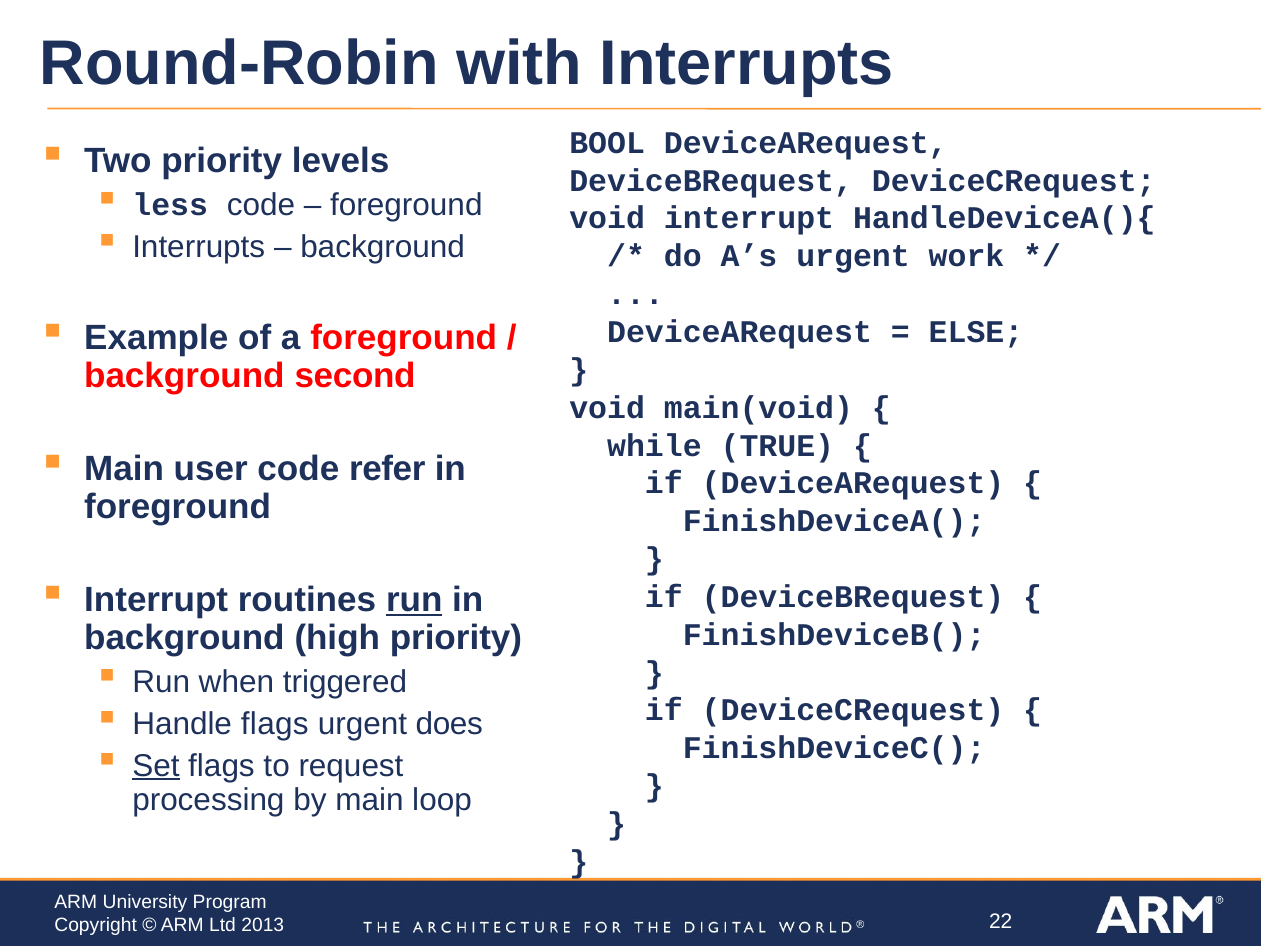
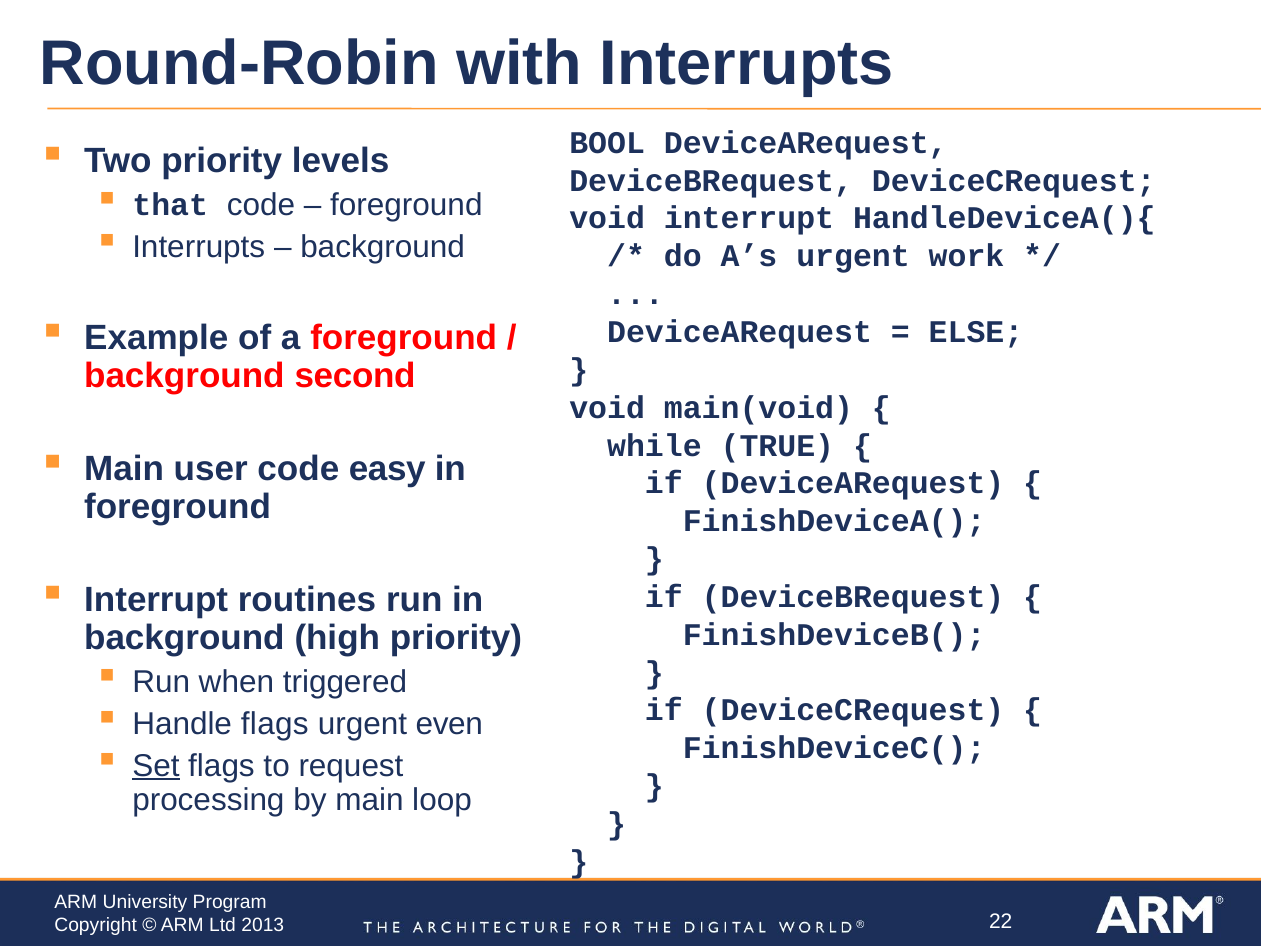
less: less -> that (170, 205)
refer: refer -> easy (387, 469)
run underline: present -> none (414, 600)
does: does -> even (449, 723)
